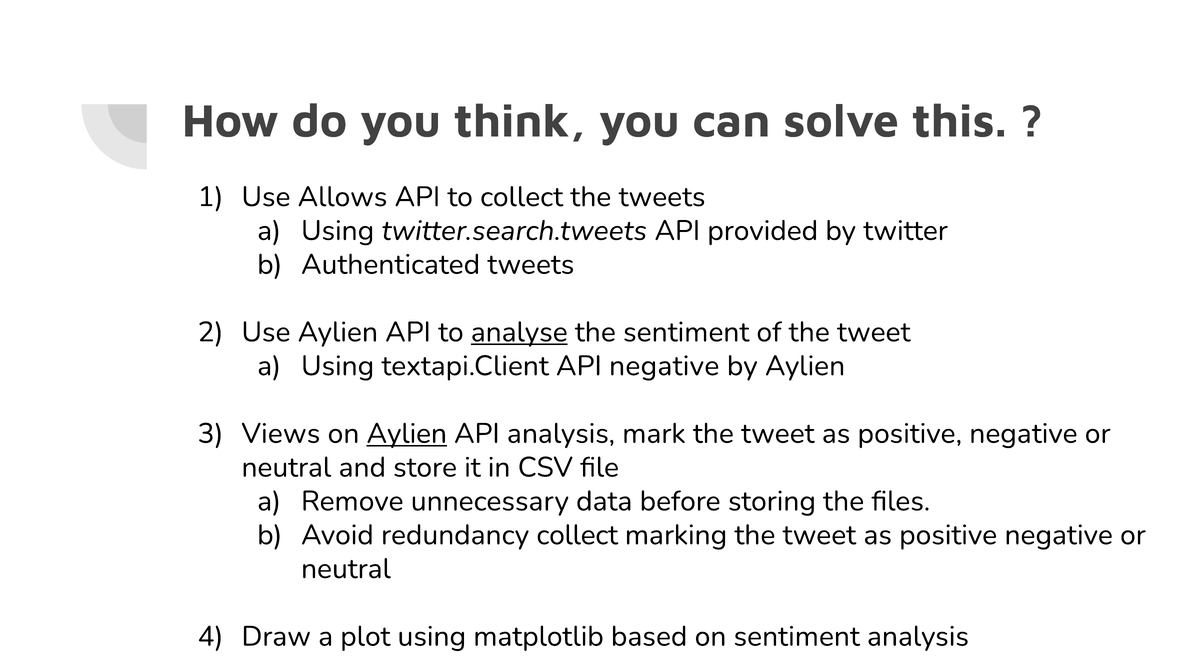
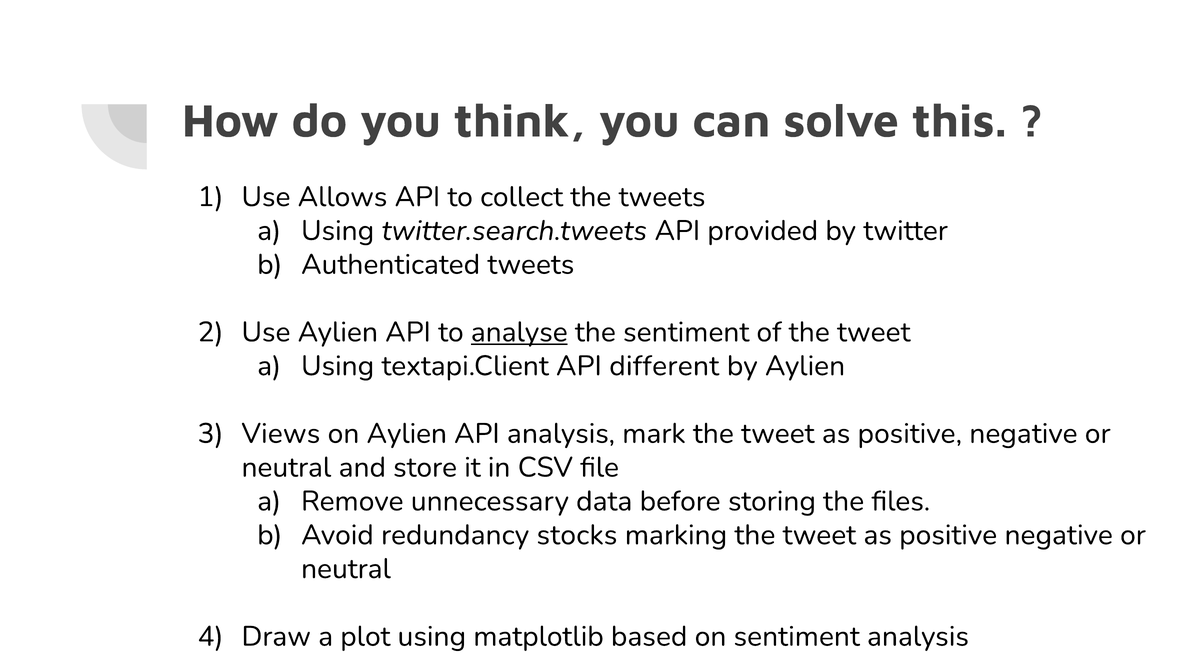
API negative: negative -> different (664, 366)
Aylien underline: present -> none (407, 433)
redundancy collect: collect -> stocks (577, 535)
